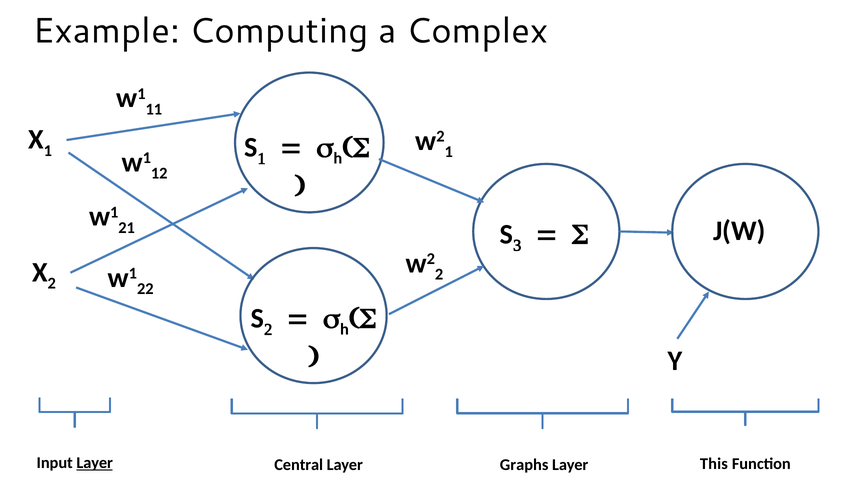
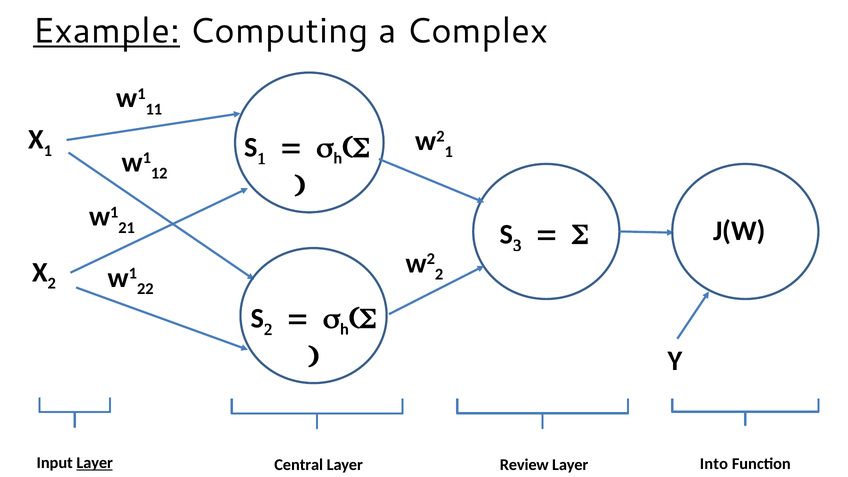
Example underline: none -> present (106, 31)
This: This -> Into (714, 464)
Graphs: Graphs -> Review (524, 465)
